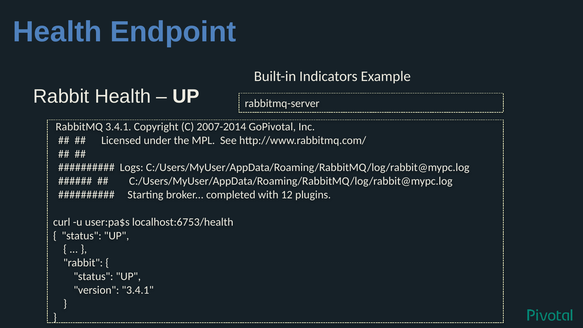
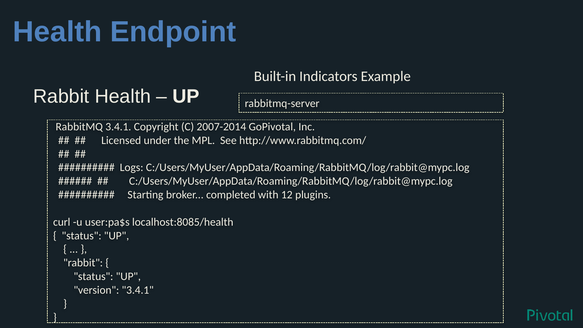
localhost:6753/health: localhost:6753/health -> localhost:8085/health (183, 222)
